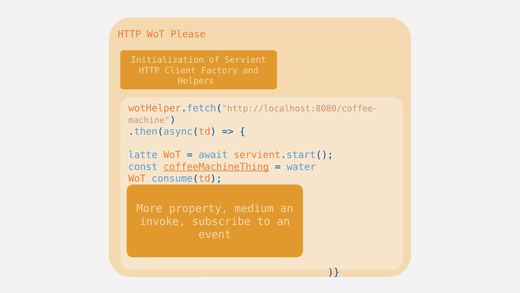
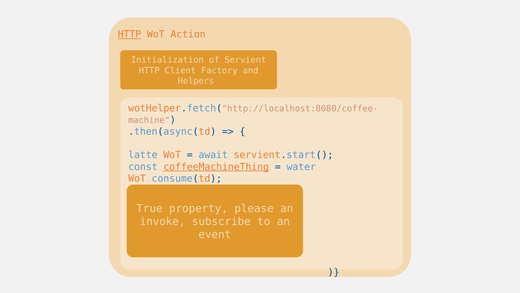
HTTP underline: none -> present (129, 34)
Please: Please -> Action (188, 34)
More: More -> True (149, 208)
medium: medium -> please (254, 208)
